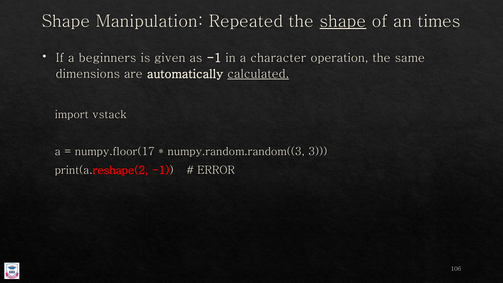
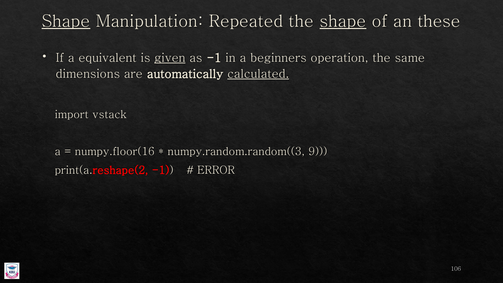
Shape underline: none -> present (66, 21)
times: times -> these (439, 21)
beginners: beginners -> equivalent (108, 58)
given underline: none -> present (170, 58)
character: character -> beginners (278, 58)
numpy.floor(17: numpy.floor(17 -> numpy.floor(16 (115, 152)
3: 3 -> 9 (318, 152)
